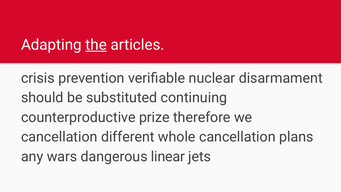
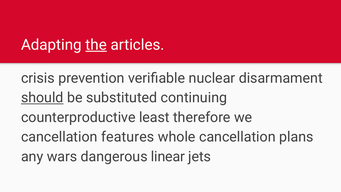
should underline: none -> present (42, 98)
prize: prize -> least (154, 117)
different: different -> features (128, 137)
